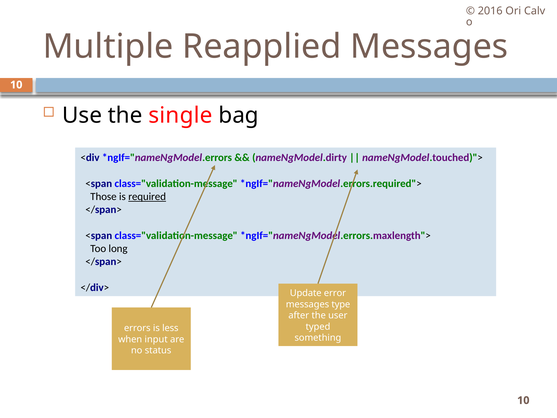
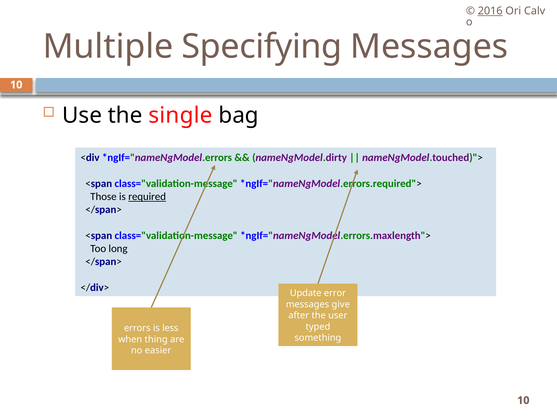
2016 underline: none -> present (490, 11)
Reapplied: Reapplied -> Specifying (262, 46)
type: type -> give (341, 304)
input: input -> thing (156, 339)
status: status -> easier (158, 350)
